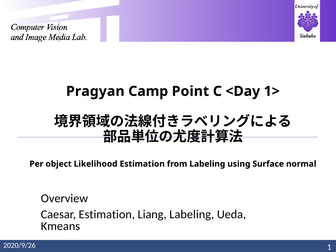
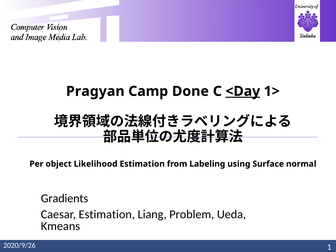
Point: Point -> Done (190, 91)
<Day underline: none -> present (243, 91)
Overview: Overview -> Gradients (65, 198)
Liang Labeling: Labeling -> Problem (192, 214)
